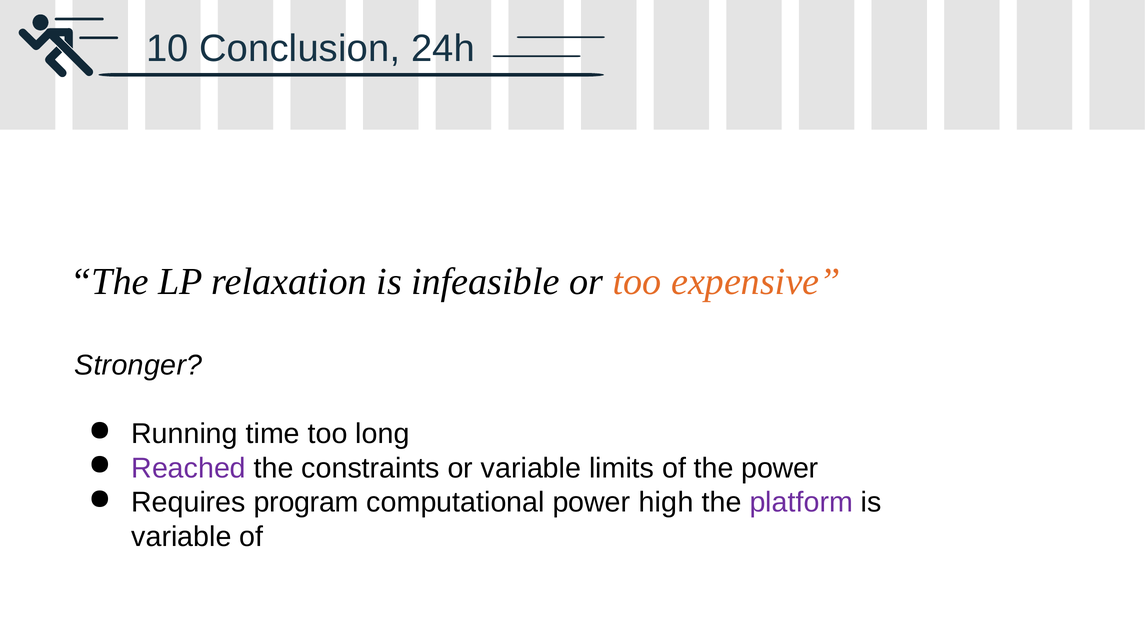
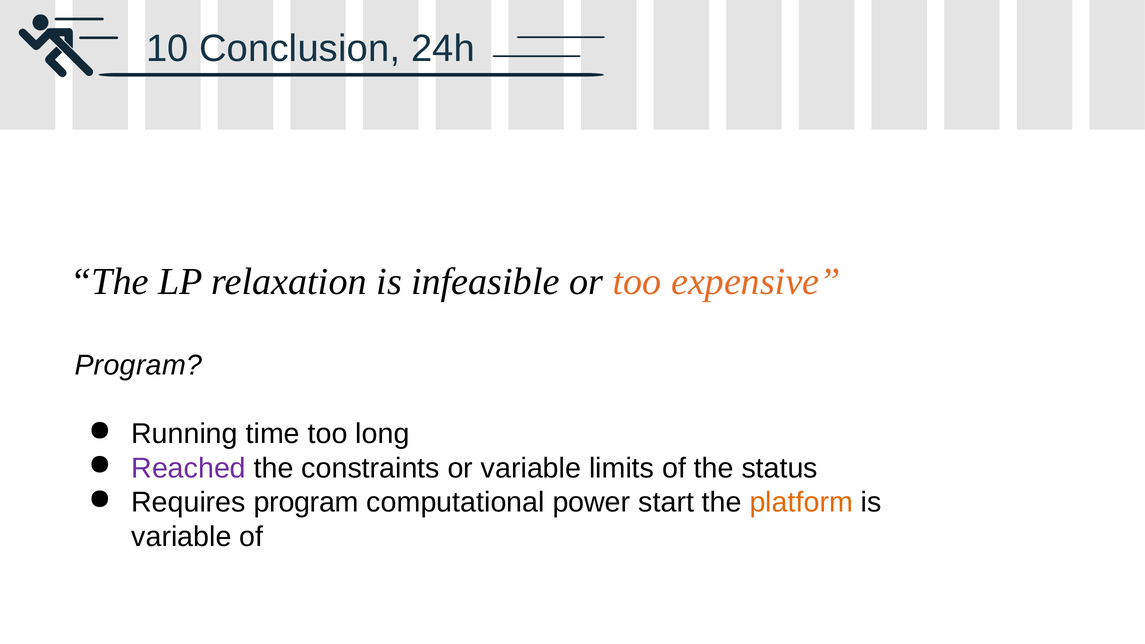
Stronger: Stronger -> Program (138, 365)
the power: power -> status (780, 468)
high: high -> start (666, 503)
platform colour: purple -> orange (801, 503)
